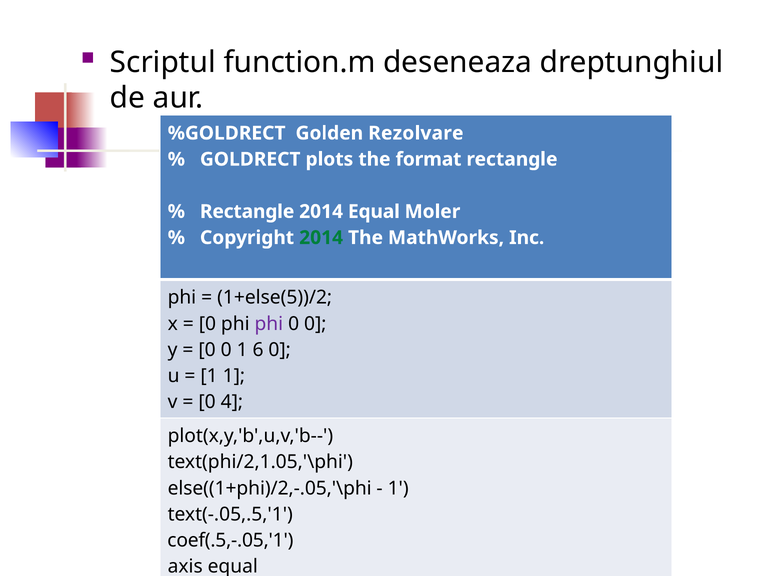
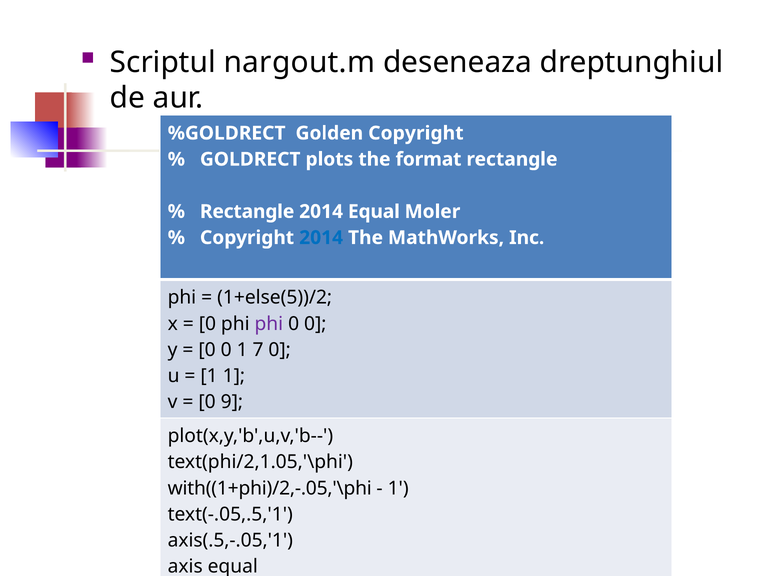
function.m: function.m -> nargout.m (299, 62)
Golden Rezolvare: Rezolvare -> Copyright (416, 133)
2014 colour: green -> blue (321, 238)
6: 6 -> 7 (258, 350)
4: 4 -> 9 (232, 402)
else((1+phi)/2,-.05,'\phi: else((1+phi)/2,-.05,'\phi -> with((1+phi)/2,-.05,'\phi (270, 488)
coef(.5,-.05,'1: coef(.5,-.05,'1 -> axis(.5,-.05,'1 (230, 540)
